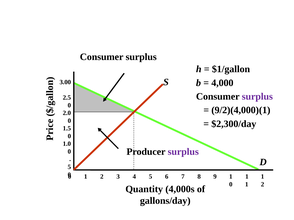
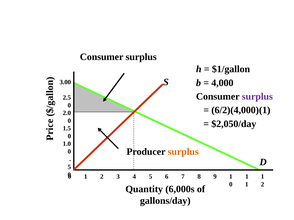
9/2)(4,000)(1: 9/2)(4,000)(1 -> 6/2)(4,000)(1 (241, 110)
$2,300/day: $2,300/day -> $2,050/day (234, 124)
surplus colour: purple -> orange (183, 152)
4,000s: 4,000s -> 6,000s (180, 189)
